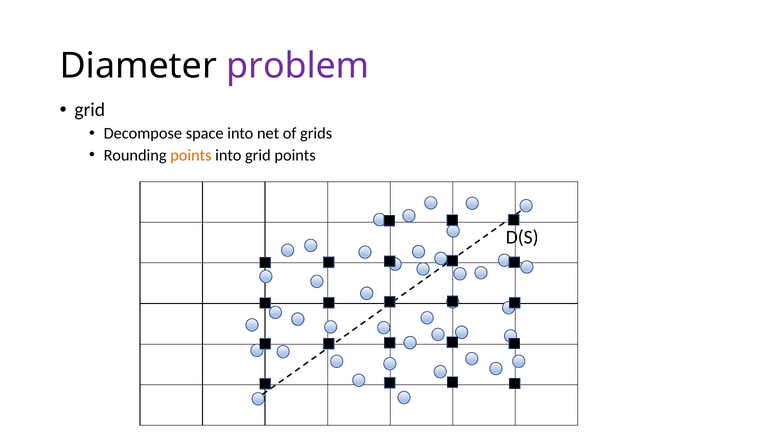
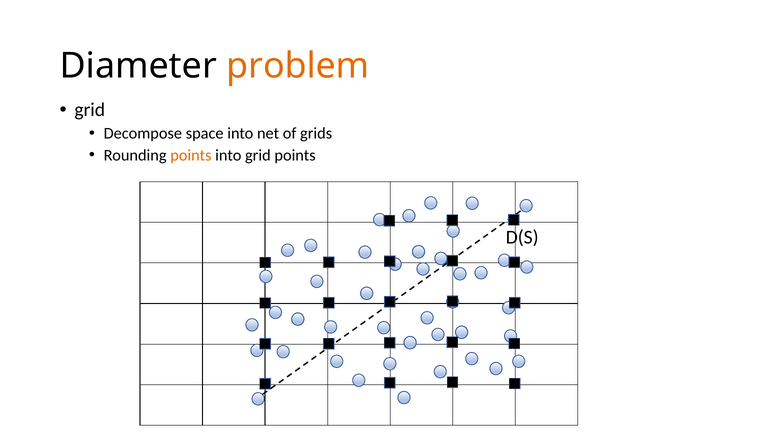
problem colour: purple -> orange (298, 66)
